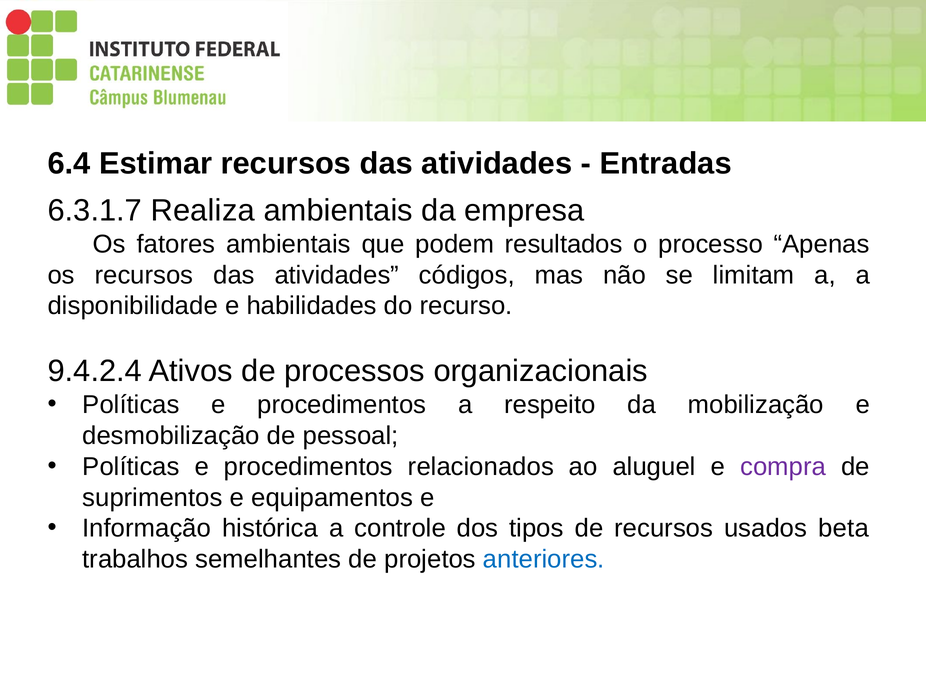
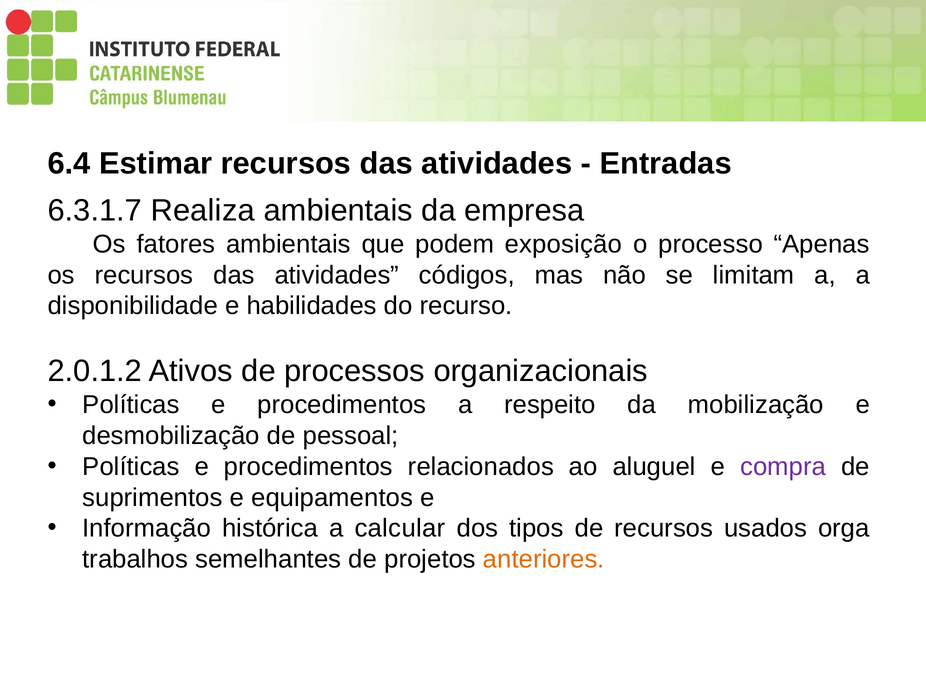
resultados: resultados -> exposição (564, 244)
9.4.2.4: 9.4.2.4 -> 2.0.1.2 (95, 371)
controle: controle -> calcular (400, 528)
beta: beta -> orga (844, 528)
anteriores colour: blue -> orange (544, 559)
